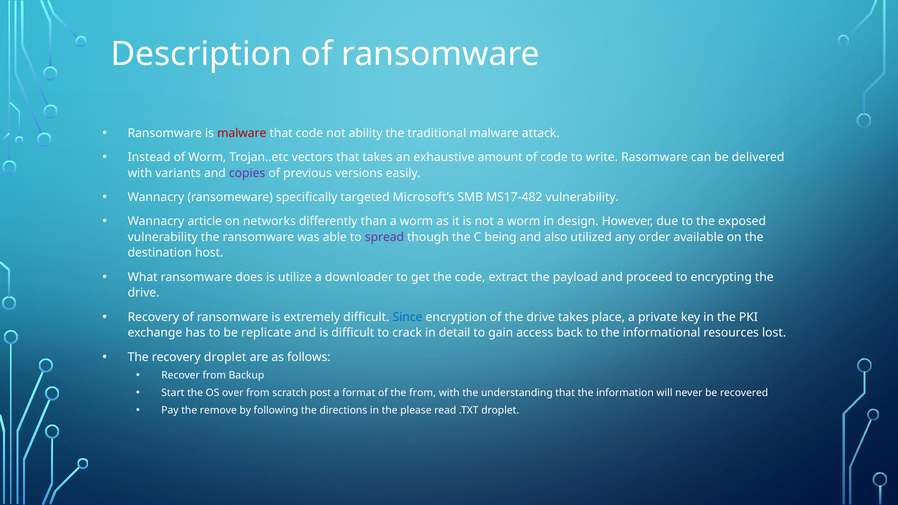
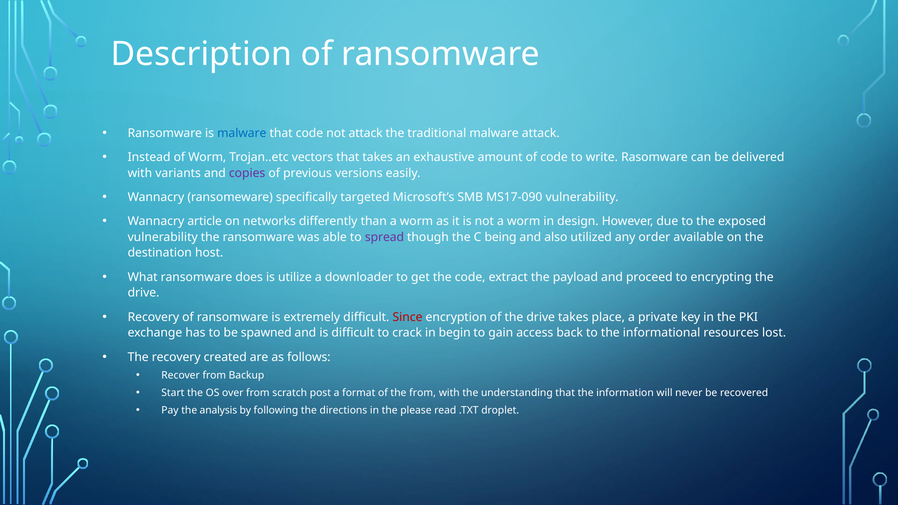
malware colour: red -> blue (242, 133)
not ability: ability -> attack (366, 133)
MS17-482: MS17-482 -> MS17-090 (514, 197)
Since colour: blue -> red (408, 317)
replicate: replicate -> spawned (266, 333)
detail: detail -> begin (455, 333)
recovery droplet: droplet -> created (225, 357)
remove: remove -> analysis (218, 411)
